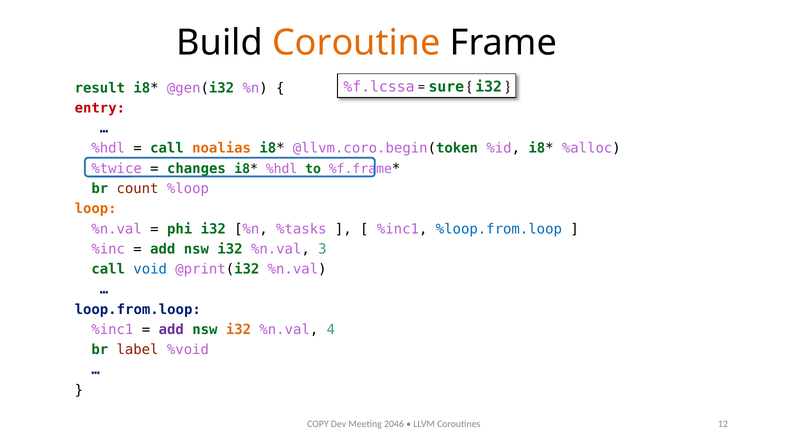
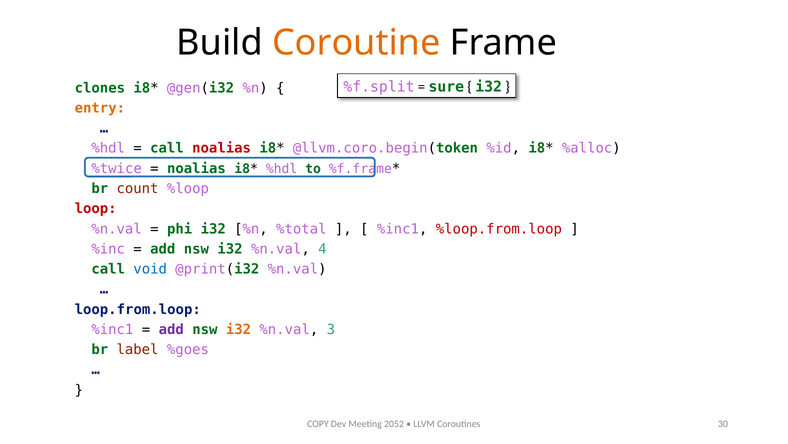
%f.lcssa: %f.lcssa -> %f.split (379, 87)
result: result -> clones (100, 88)
entry colour: red -> orange (100, 108)
noalias colour: orange -> red (222, 148)
changes: changes -> noalias (196, 168)
loop colour: orange -> red (96, 208)
%tasks: %tasks -> %total (301, 229)
%loop.from.loop colour: blue -> red (499, 229)
3: 3 -> 4 (322, 249)
4: 4 -> 3 (331, 329)
%void: %void -> %goes (188, 349)
2046: 2046 -> 2052 (394, 423)
12: 12 -> 30 (723, 423)
